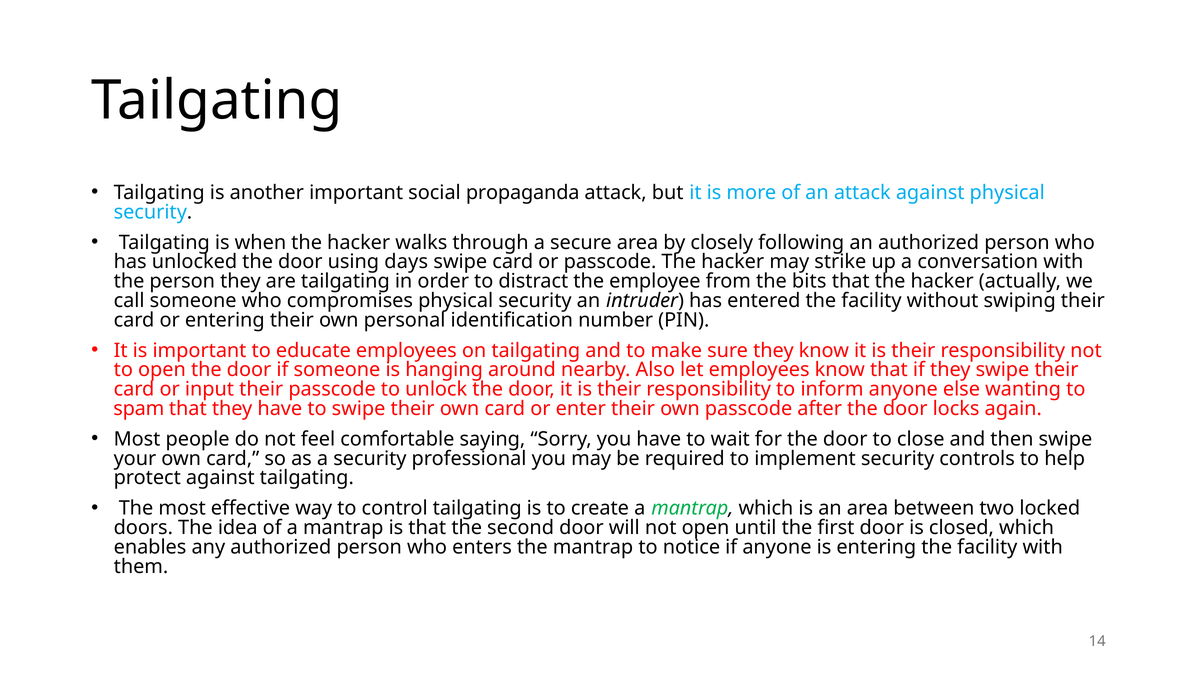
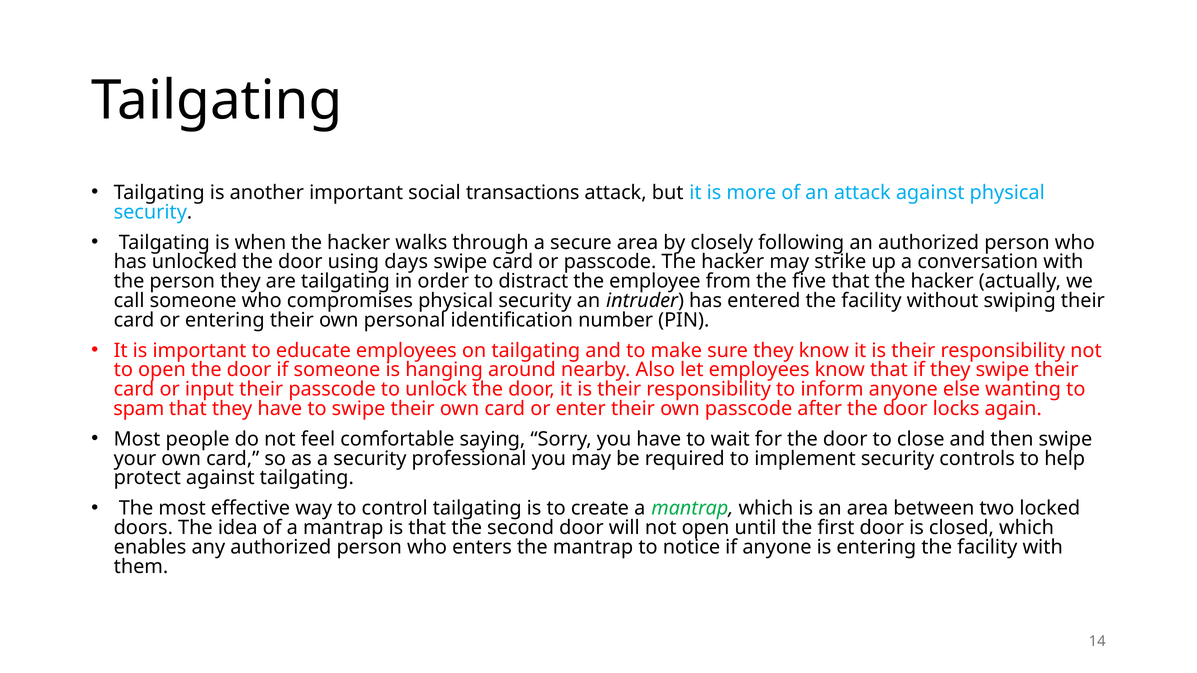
propaganda: propaganda -> transactions (523, 193)
bits: bits -> five (809, 281)
